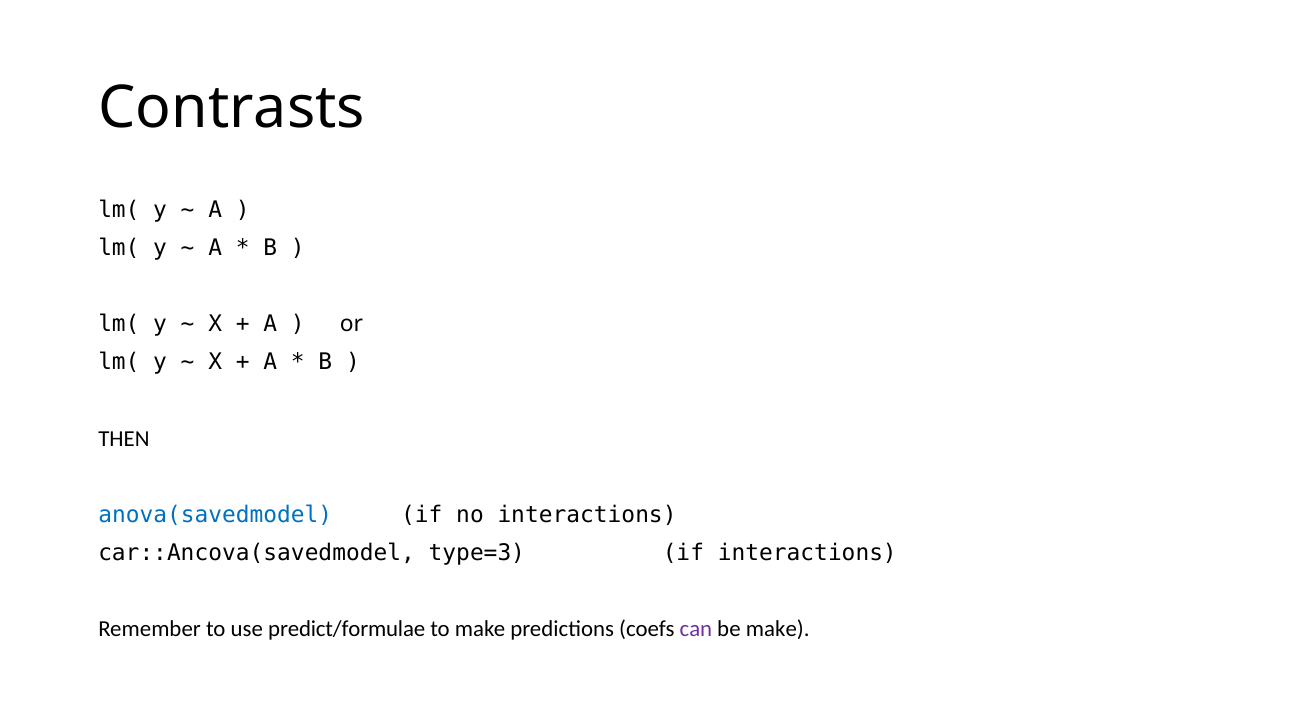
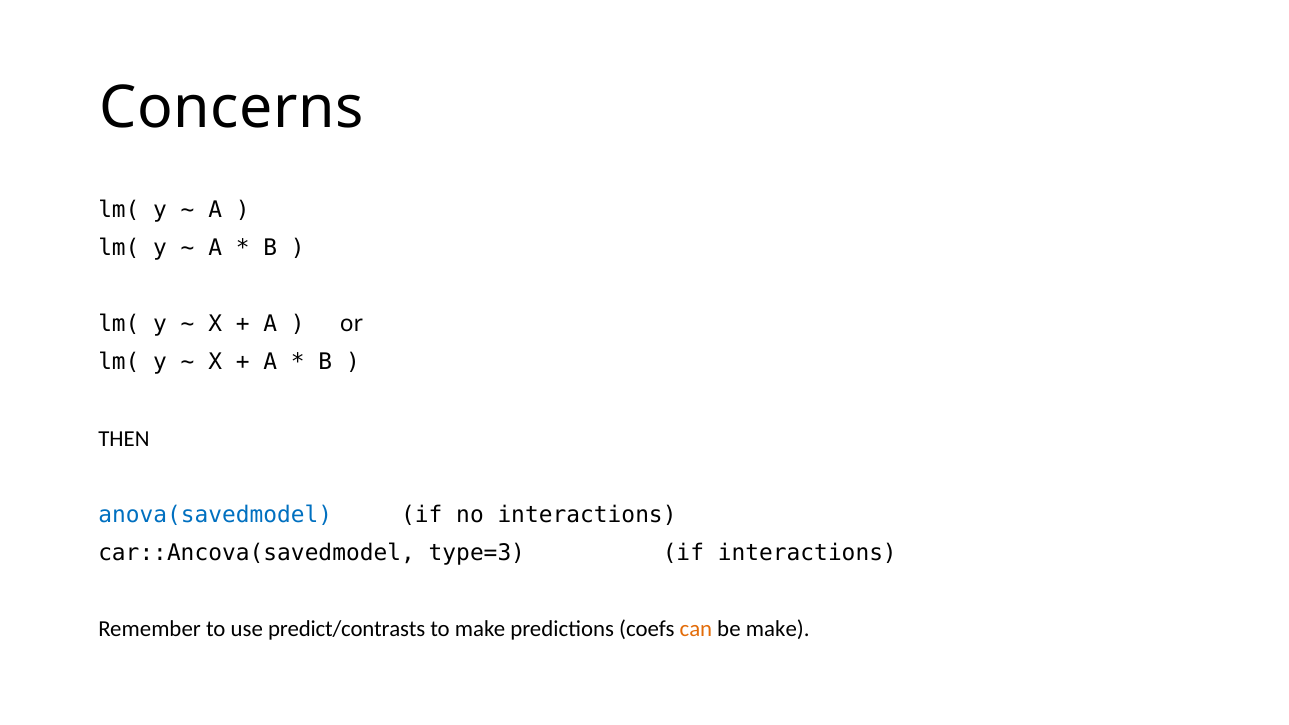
Contrasts: Contrasts -> Concerns (231, 108)
predict/formulae: predict/formulae -> predict/contrasts (347, 629)
can colour: purple -> orange (696, 629)
